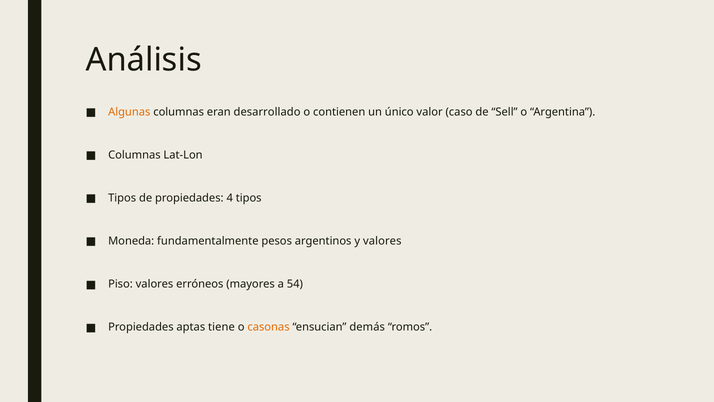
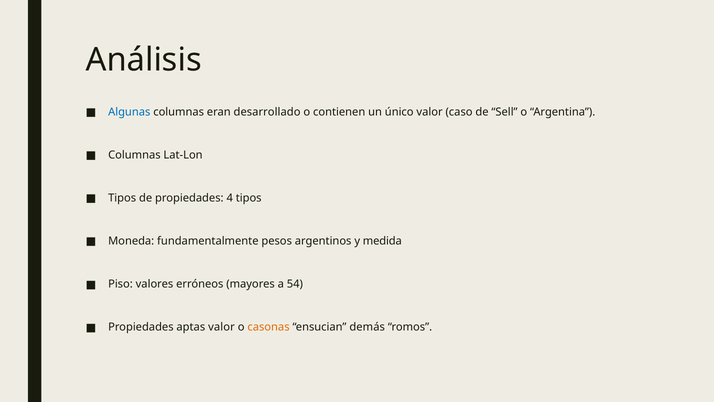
Algunas colour: orange -> blue (129, 112)
y valores: valores -> medida (382, 241)
aptas tiene: tiene -> valor (221, 327)
